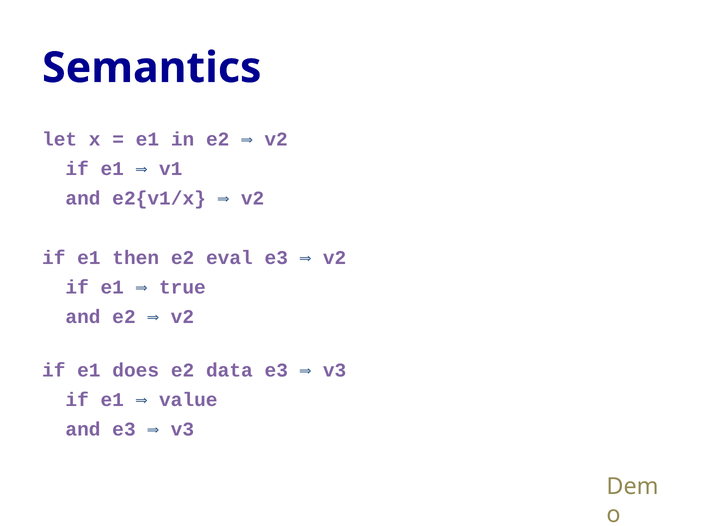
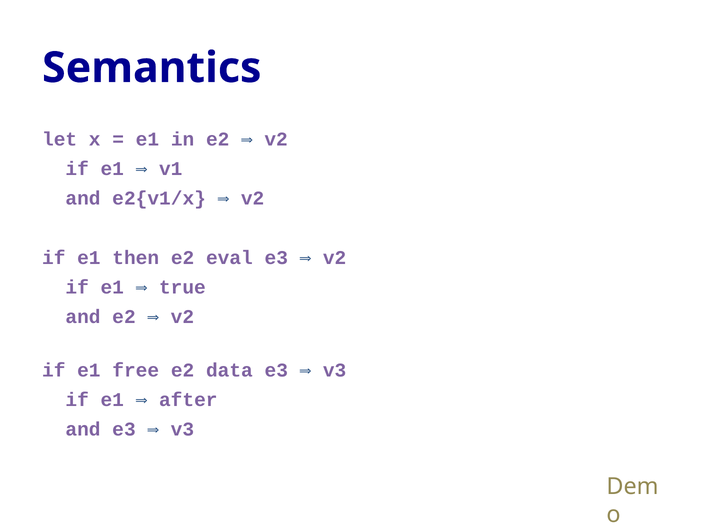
does: does -> free (136, 370)
value: value -> after (188, 400)
